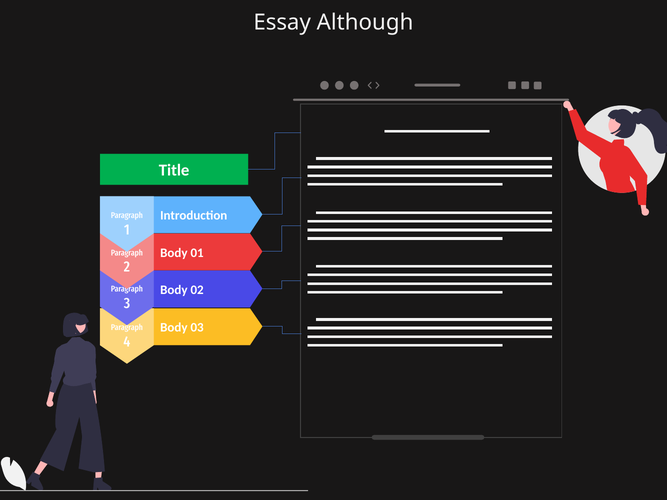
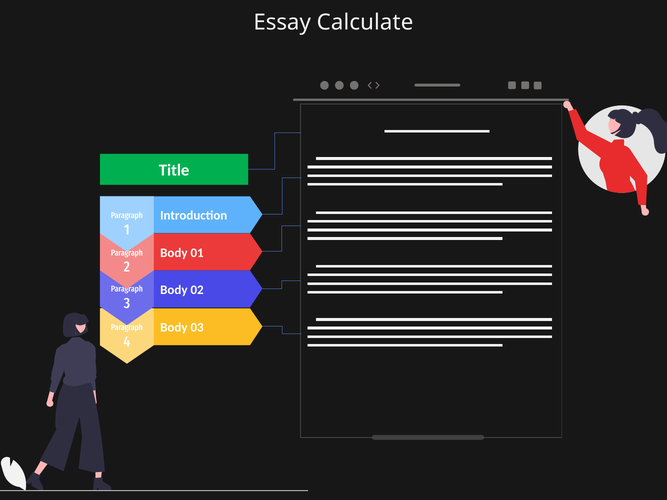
Although: Although -> Calculate (365, 23)
